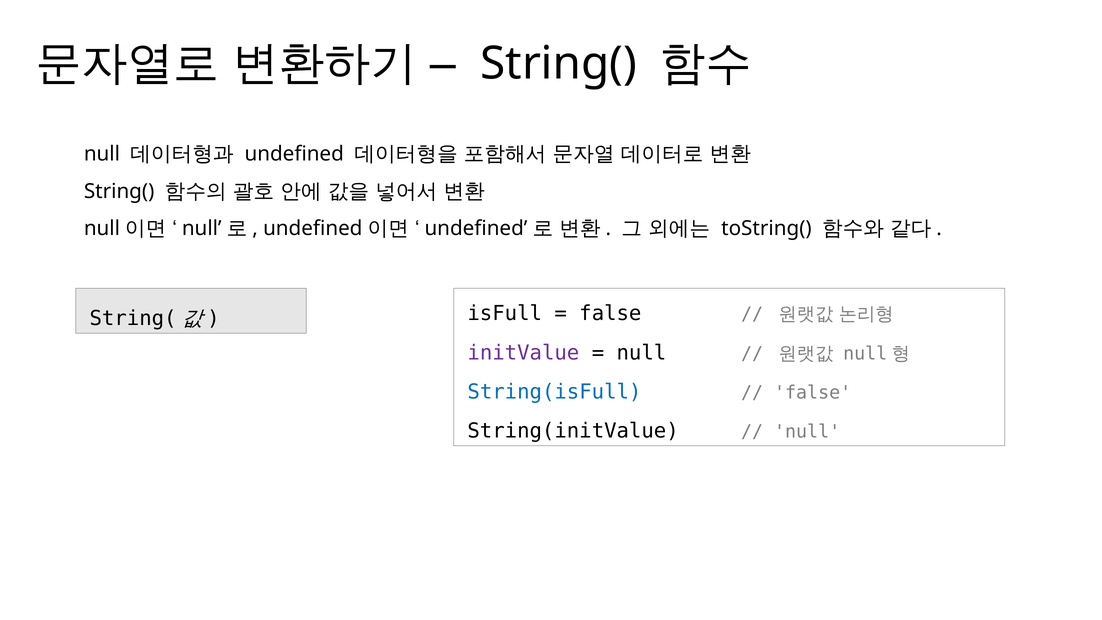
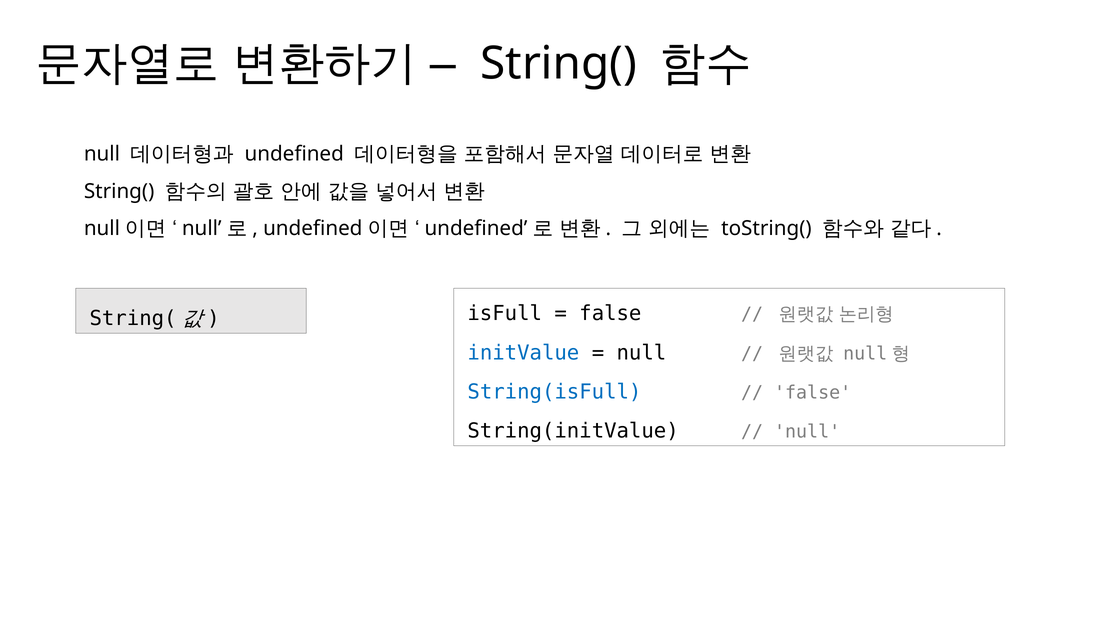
initValue colour: purple -> blue (523, 353)
